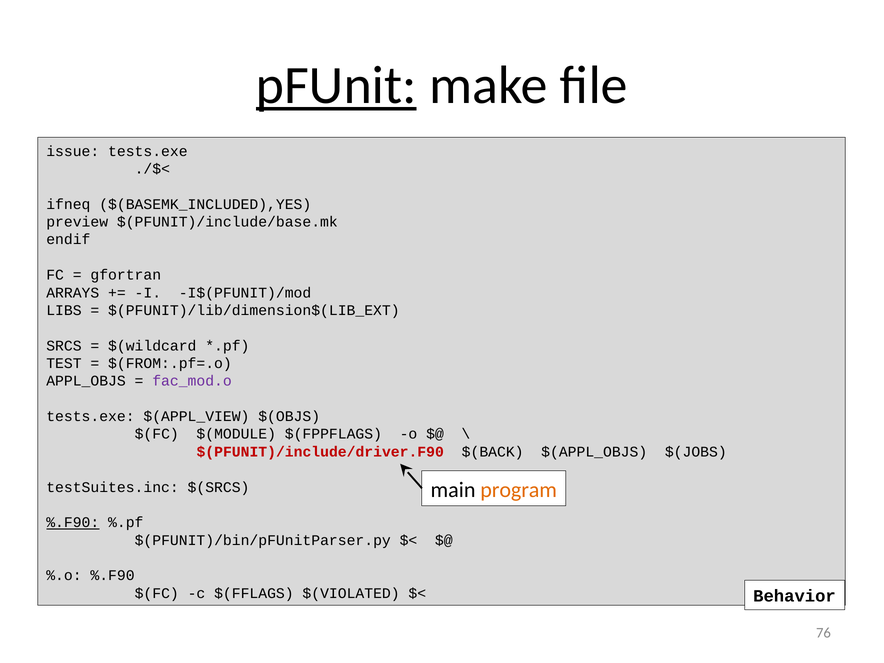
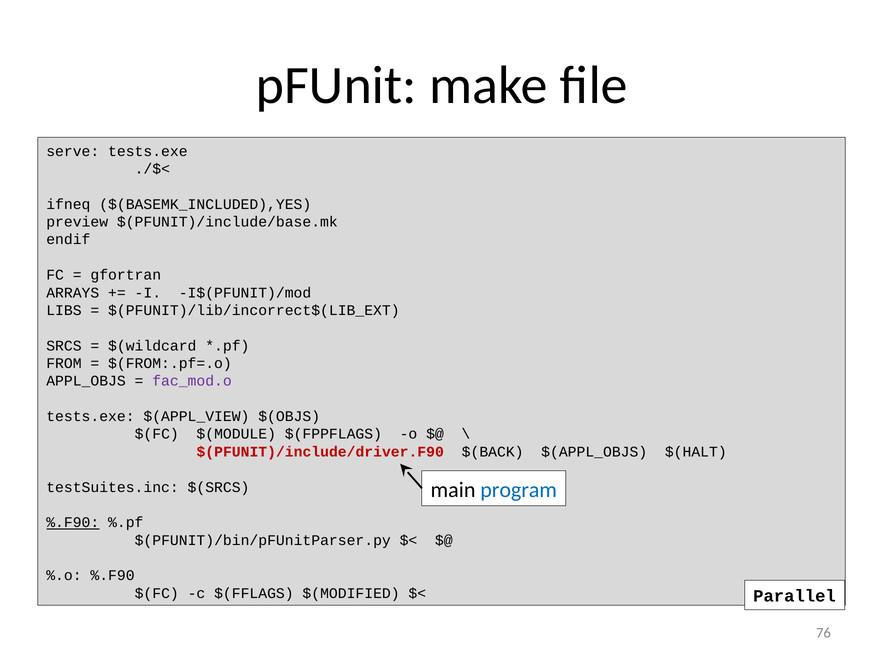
pFUnit underline: present -> none (336, 86)
issue: issue -> serve (73, 151)
$(PFUNIT)/lib/dimension$(LIB_EXT: $(PFUNIT)/lib/dimension$(LIB_EXT -> $(PFUNIT)/lib/incorrect$(LIB_EXT (254, 310)
TEST: TEST -> FROM (64, 363)
$(JOBS: $(JOBS -> $(HALT (696, 452)
program colour: orange -> blue (519, 490)
$(VIOLATED: $(VIOLATED -> $(MODIFIED (351, 593)
Behavior: Behavior -> Parallel (795, 596)
